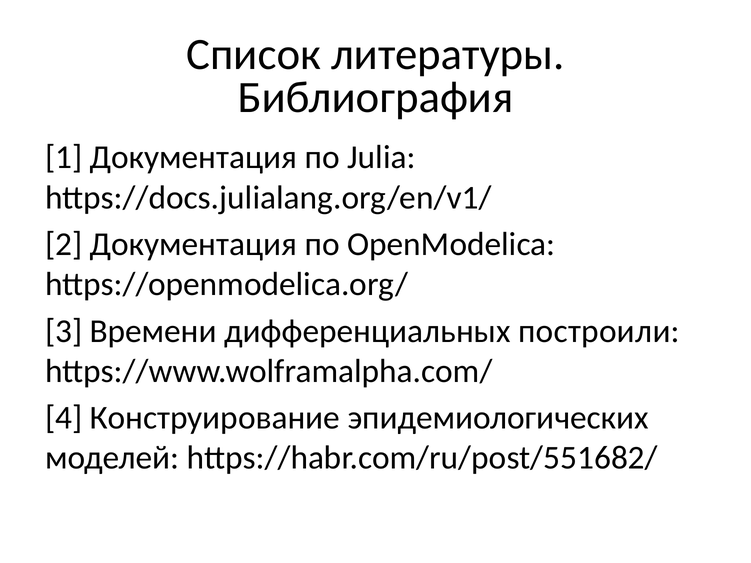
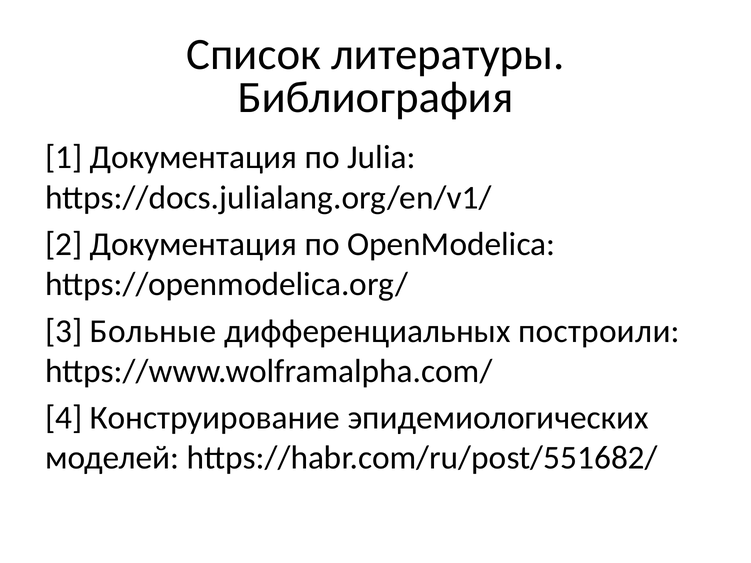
Времени: Времени -> Больные (153, 331)
